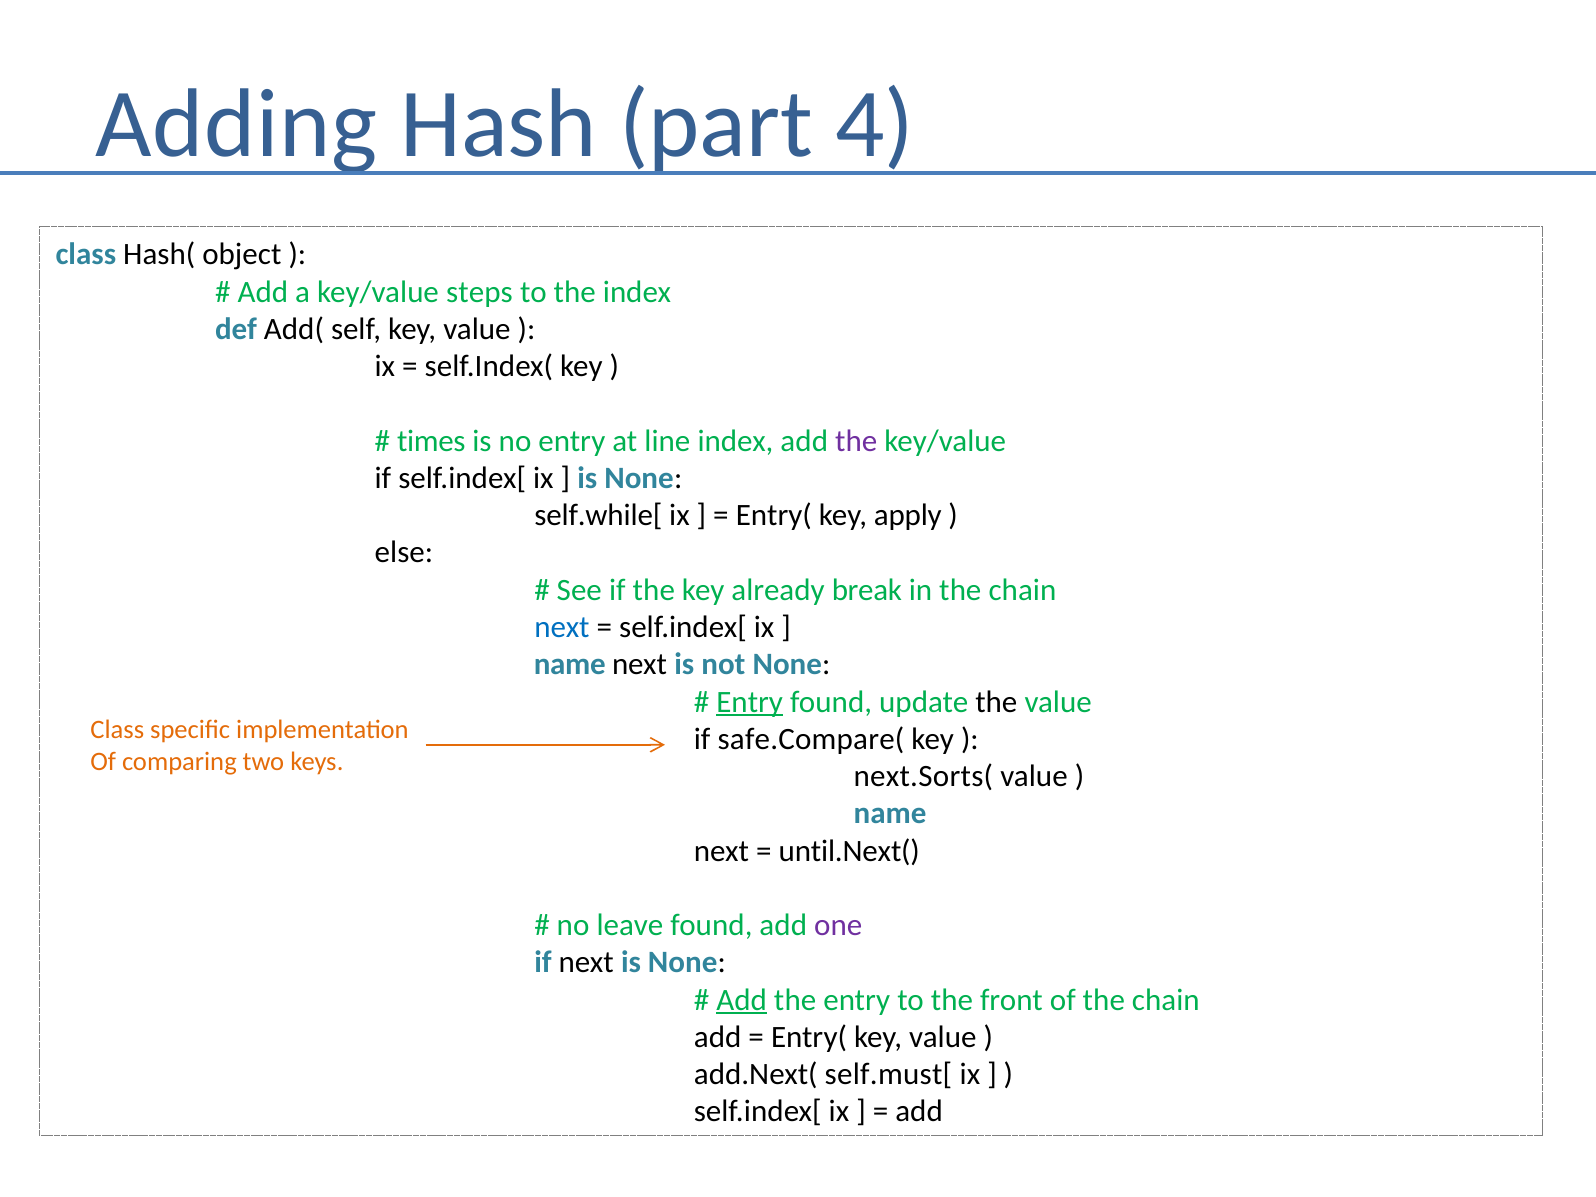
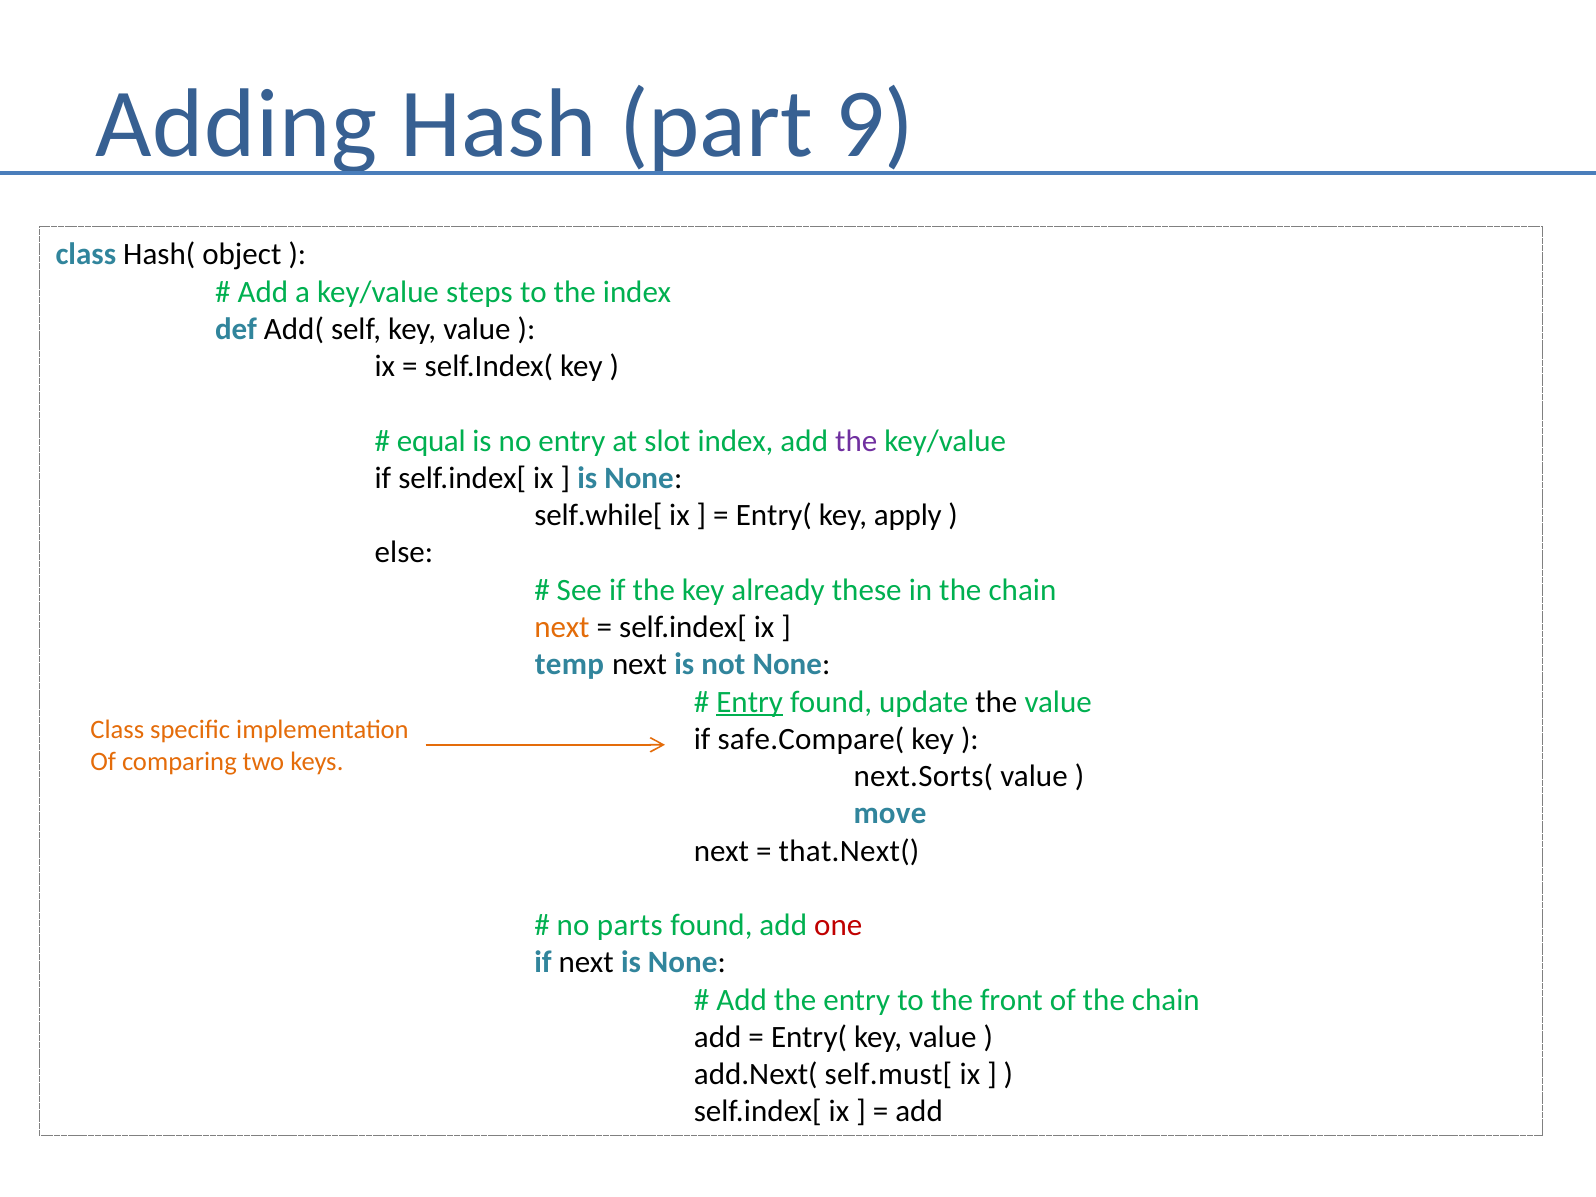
4: 4 -> 9 (875, 124)
times: times -> equal (431, 441)
line: line -> slot (667, 441)
break: break -> these (867, 590)
next colour: blue -> orange (562, 627)
name: name -> temp (569, 665)
name: name -> move (890, 814)
until.Next(: until.Next( -> that.Next( (849, 851)
leave: leave -> parts (630, 925)
one colour: purple -> red (838, 925)
Add underline: present -> none (742, 1000)
